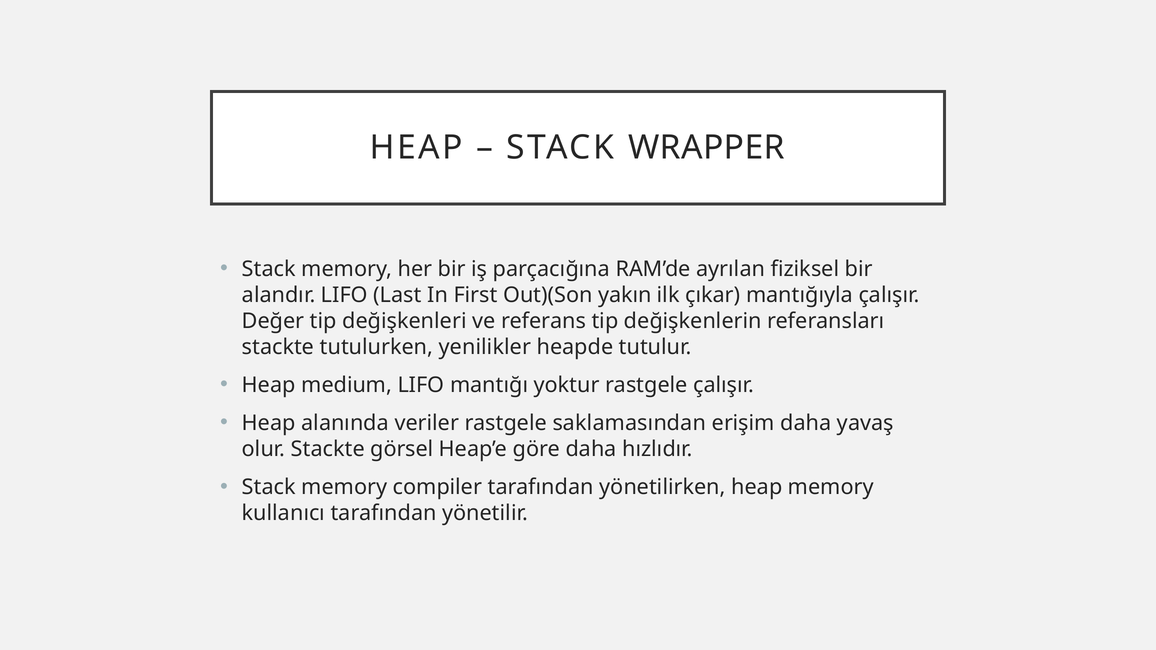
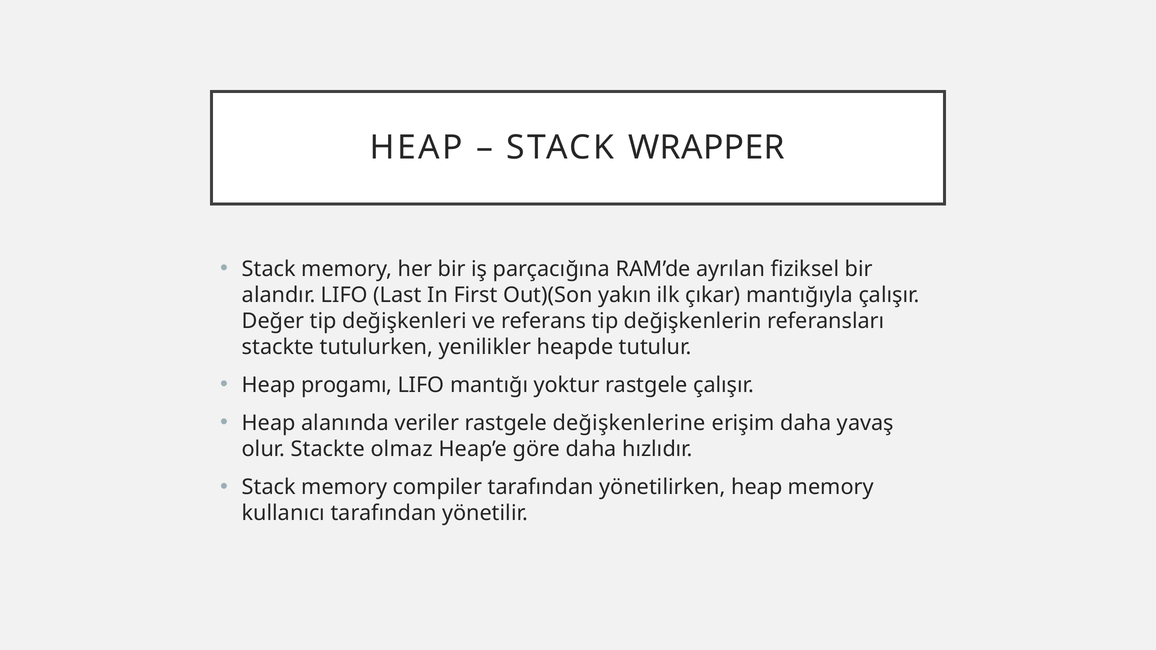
medium: medium -> progamı (347, 385)
saklamasından: saklamasından -> değişkenlerine (629, 423)
görsel: görsel -> olmaz (402, 449)
